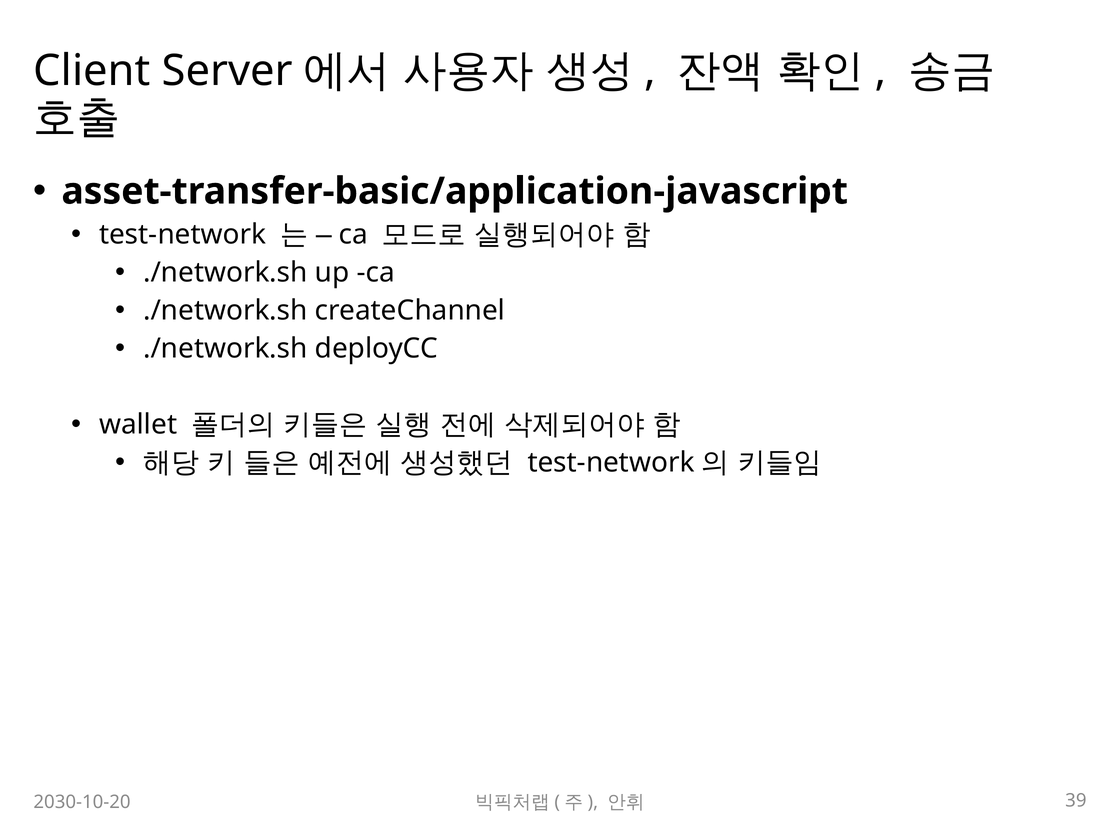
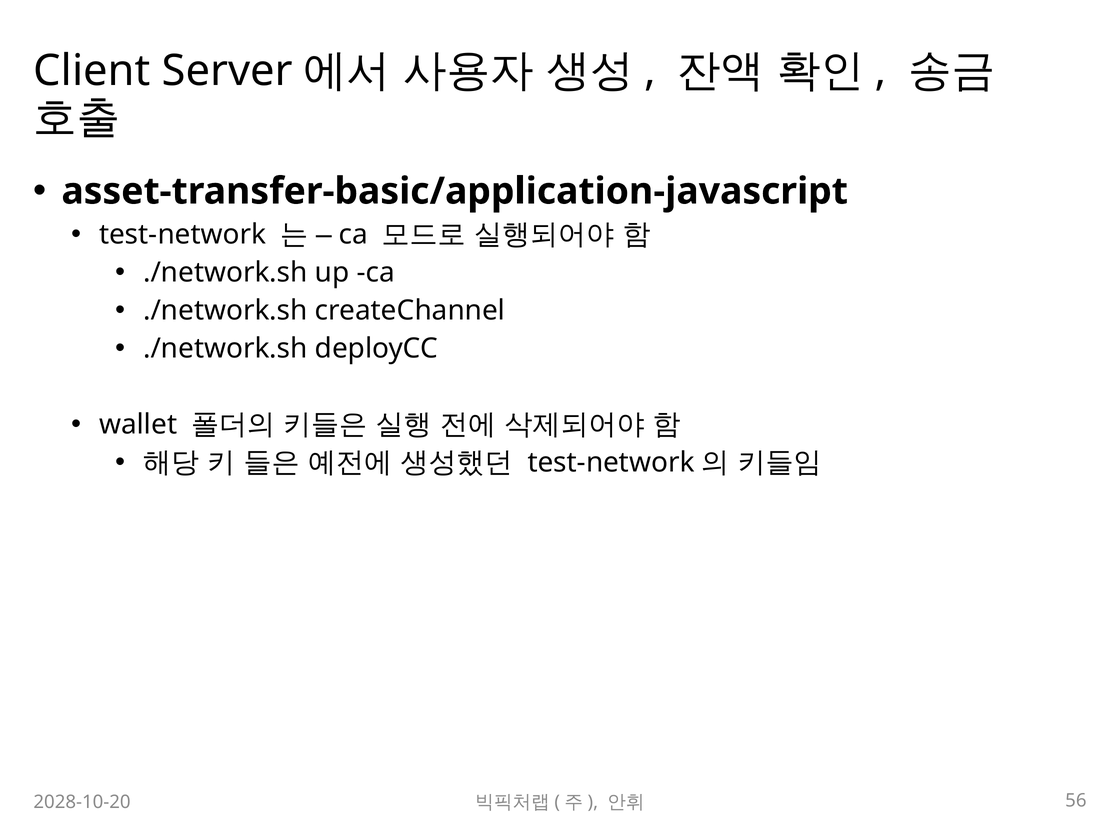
2030-10-20: 2030-10-20 -> 2028-10-20 (82, 802)
39: 39 -> 56 (1076, 800)
